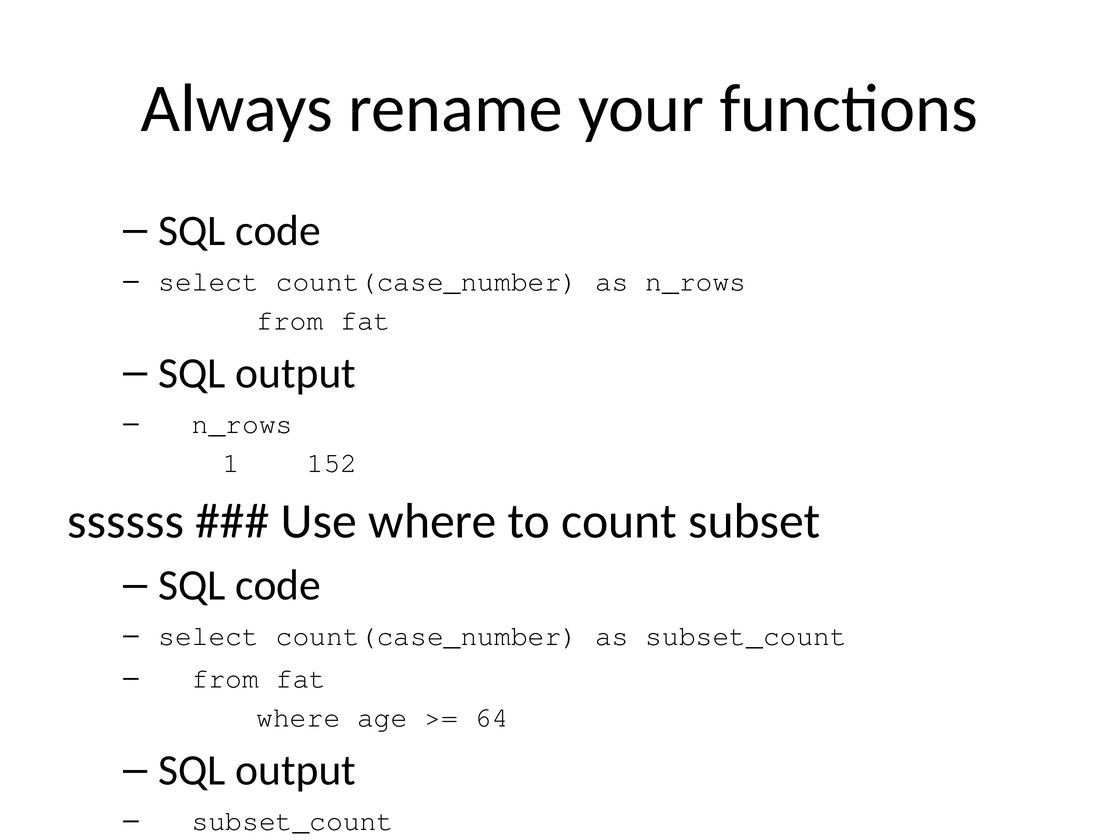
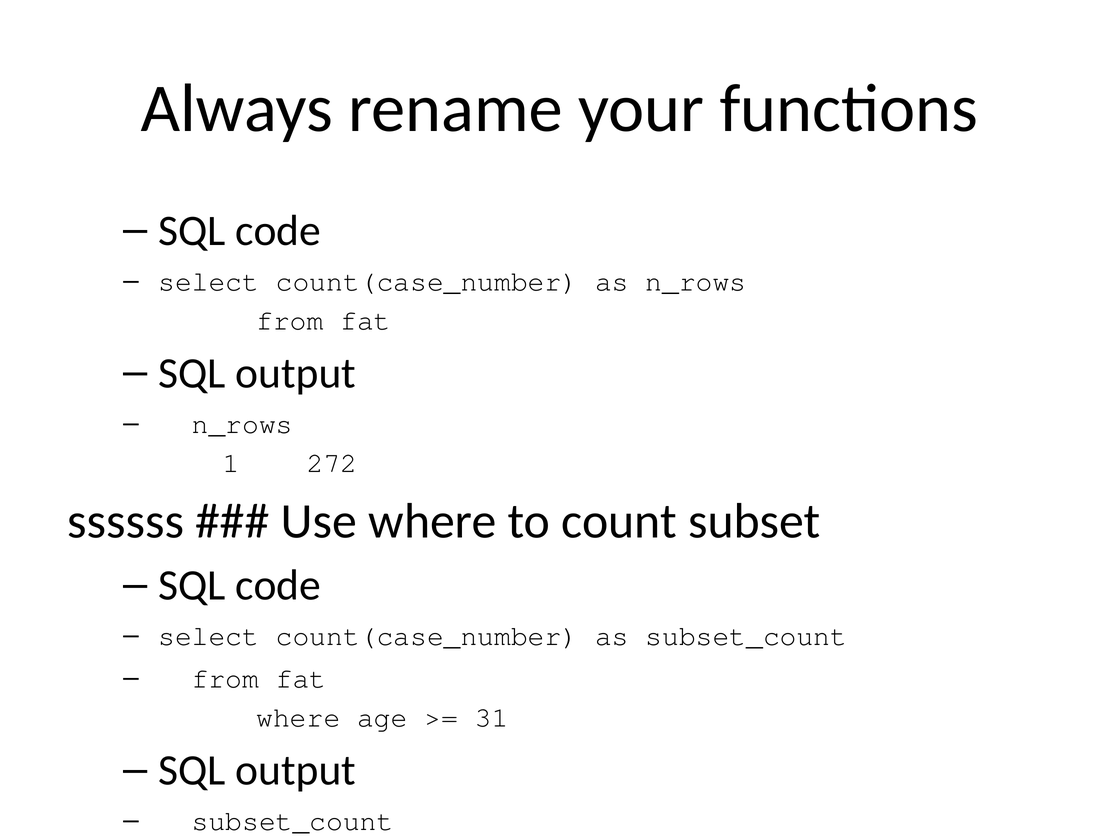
152: 152 -> 272 (332, 463)
64: 64 -> 31 (492, 718)
